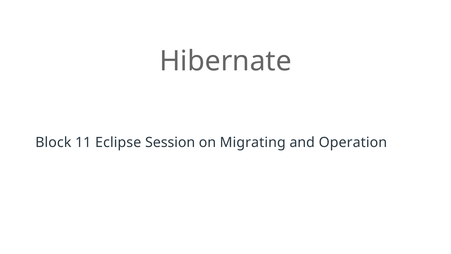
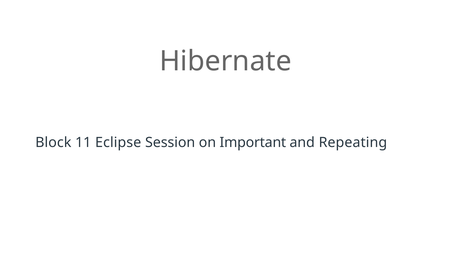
Migrating: Migrating -> Important (253, 142)
Operation: Operation -> Repeating (353, 142)
